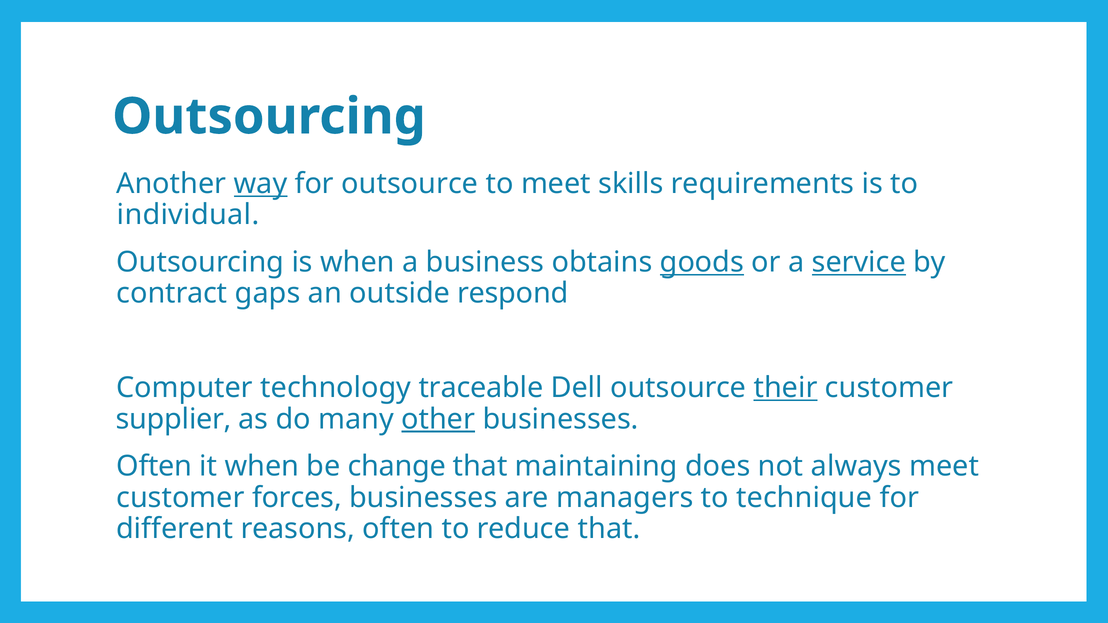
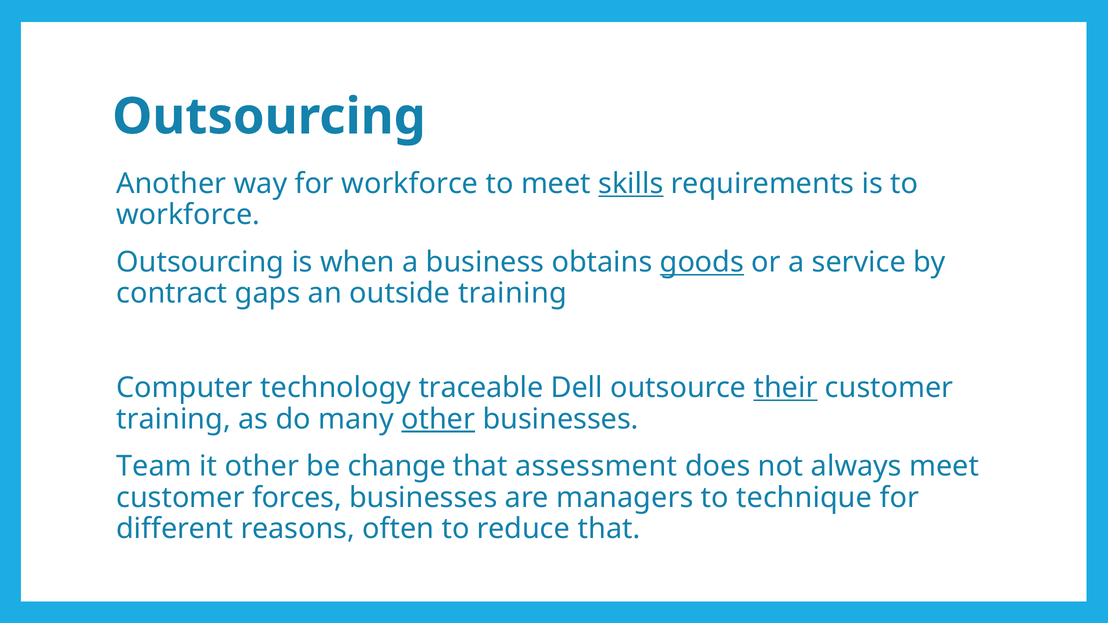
way underline: present -> none (261, 184)
for outsource: outsource -> workforce (410, 184)
skills underline: none -> present (631, 184)
individual: individual -> workforce (188, 215)
service underline: present -> none (859, 262)
outside respond: respond -> training (513, 293)
supplier: supplier -> training (174, 419)
Often: Often -> Team (154, 467)
it when: when -> other (262, 467)
maintaining: maintaining -> assessment (596, 467)
